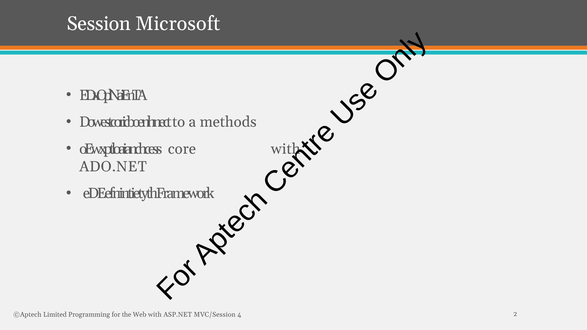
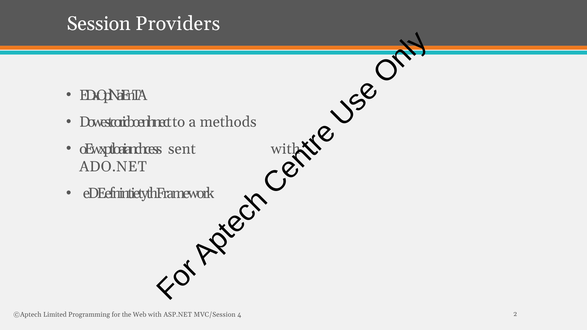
Microsoft: Microsoft -> Providers (178, 24)
core: core -> sent (182, 149)
